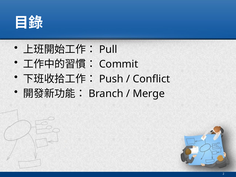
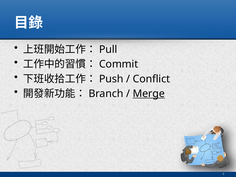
Merge underline: none -> present (149, 94)
